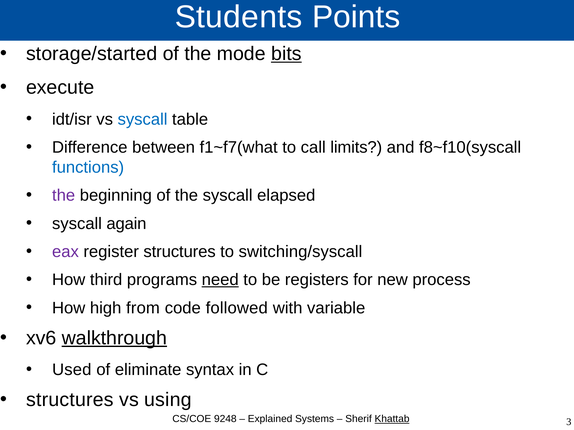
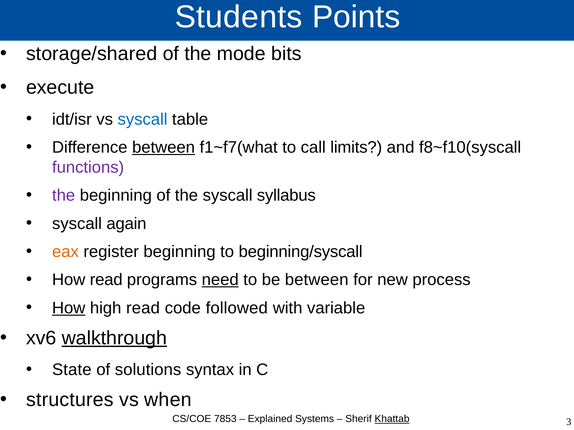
storage/started: storage/started -> storage/shared (92, 54)
bits underline: present -> none (286, 54)
between underline: none -> present (164, 147)
functions colour: blue -> purple (88, 167)
elapsed: elapsed -> syllabus (286, 196)
eax colour: purple -> orange (65, 252)
register structures: structures -> beginning (180, 252)
switching/syscall: switching/syscall -> beginning/syscall (301, 252)
How third: third -> read (106, 280)
be registers: registers -> between (317, 280)
How underline: none -> present (69, 308)
high from: from -> read (143, 308)
Used: Used -> State (72, 370)
eliminate: eliminate -> solutions (148, 370)
using: using -> when (168, 400)
9248: 9248 -> 7853 (225, 419)
